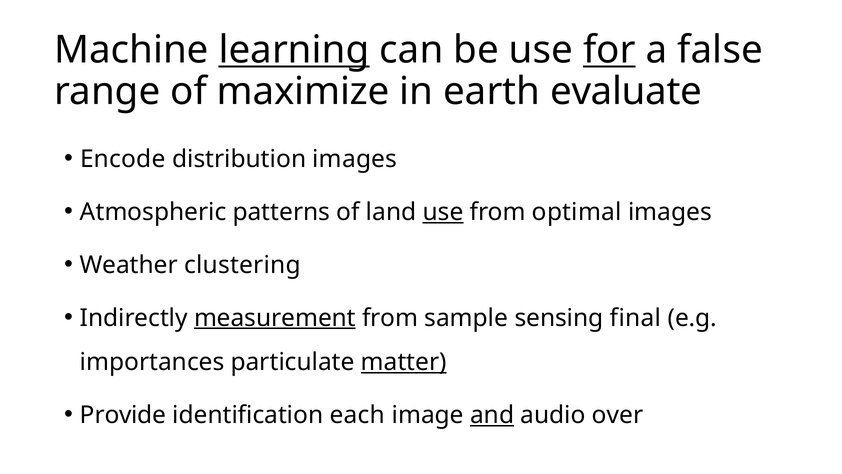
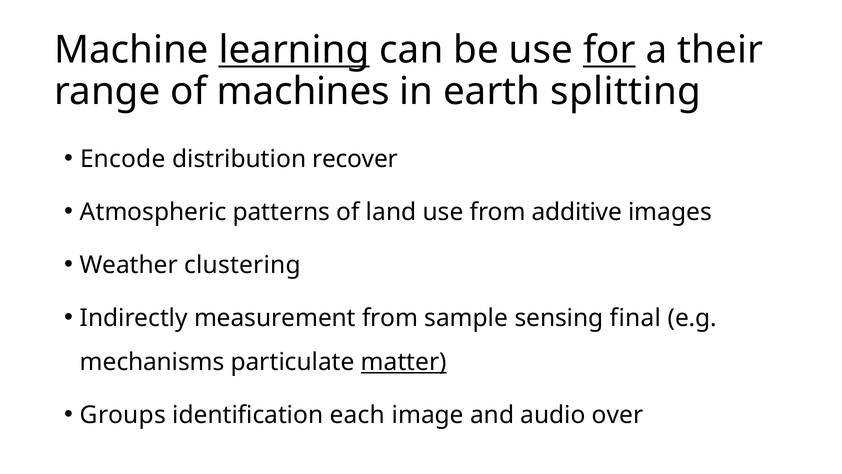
false: false -> their (720, 50)
maximize: maximize -> machines (303, 92)
evaluate: evaluate -> splitting (626, 92)
distribution images: images -> recover (355, 159)
use underline: present -> none (443, 212)
optimal: optimal -> additive (577, 212)
measurement underline: present -> none (275, 318)
importances: importances -> mechanisms (152, 362)
Provide: Provide -> Groups (123, 415)
and underline: present -> none (492, 415)
